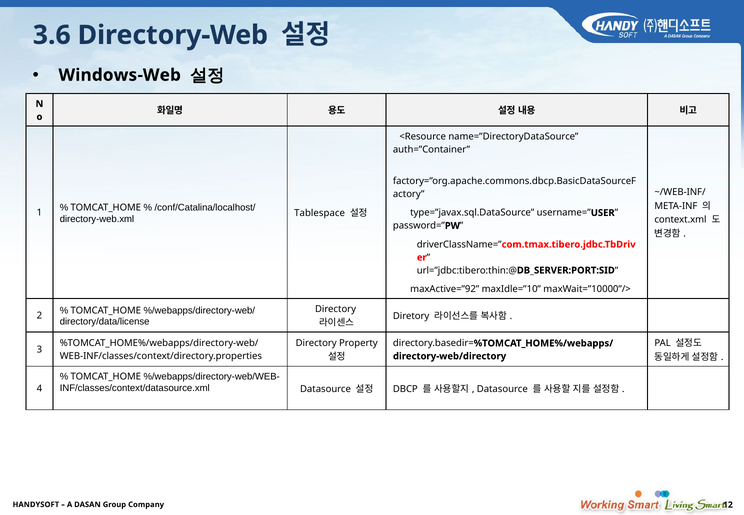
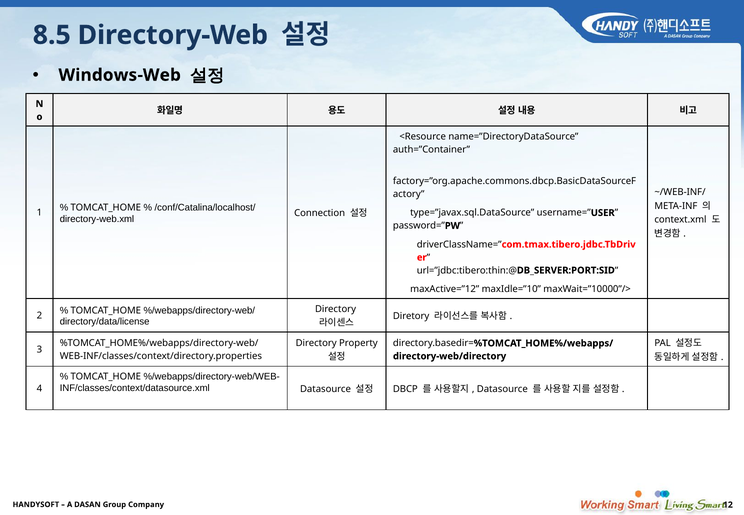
3.6: 3.6 -> 8.5 (52, 35)
Tablespace: Tablespace -> Connection (320, 213)
maxActive=”92: maxActive=”92 -> maxActive=”12 (445, 289)
